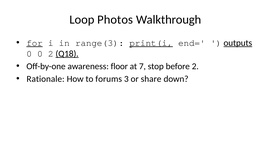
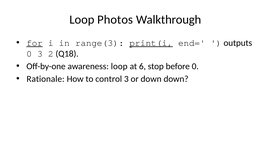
outputs underline: present -> none (238, 43)
0 0: 0 -> 3 (40, 54)
Q18 underline: present -> none (67, 54)
awareness floor: floor -> loop (119, 66)
7: 7 -> 6 (142, 66)
before 2: 2 -> 0 (195, 66)
forums: forums -> control (109, 79)
or share: share -> down (151, 79)
